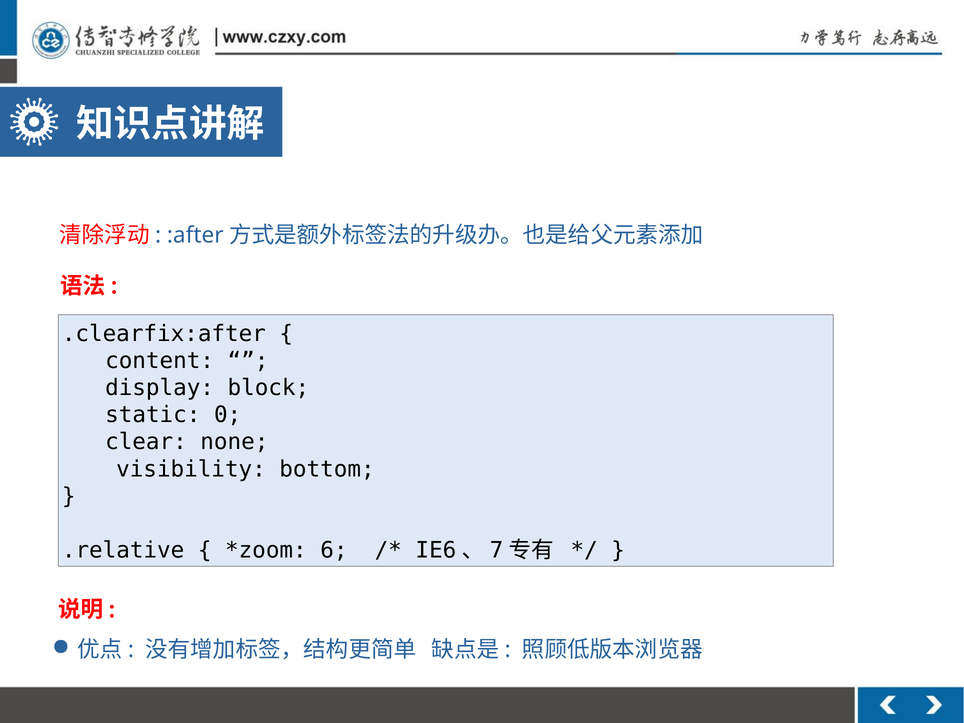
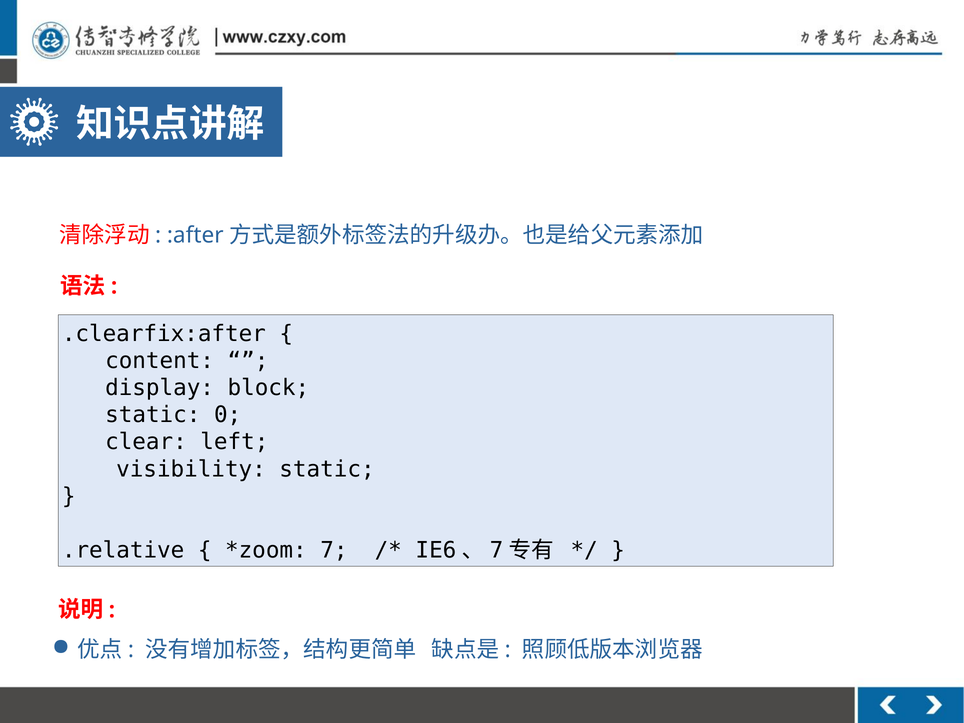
none: none -> left (234, 442)
visibility bottom: bottom -> static (327, 469)
6: 6 -> 7 (334, 550)
